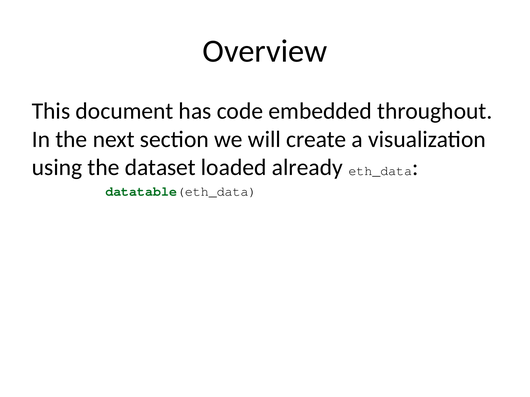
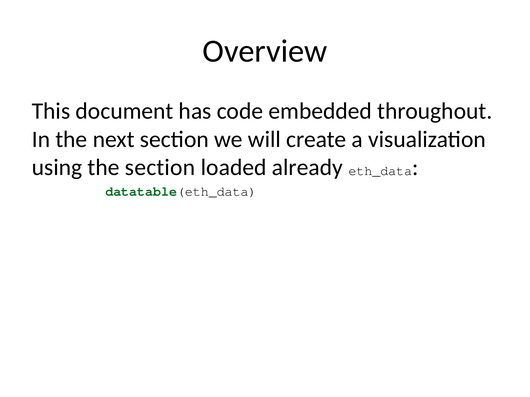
the dataset: dataset -> section (160, 168)
